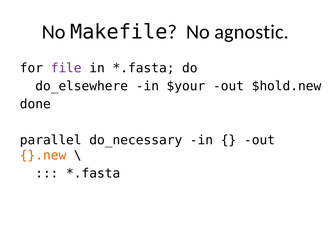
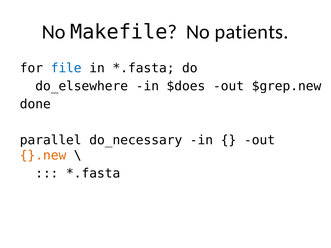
agnostic: agnostic -> patients (252, 32)
file colour: purple -> blue (66, 68)
$your: $your -> $does (186, 86)
$hold.new: $hold.new -> $grep.new (287, 86)
